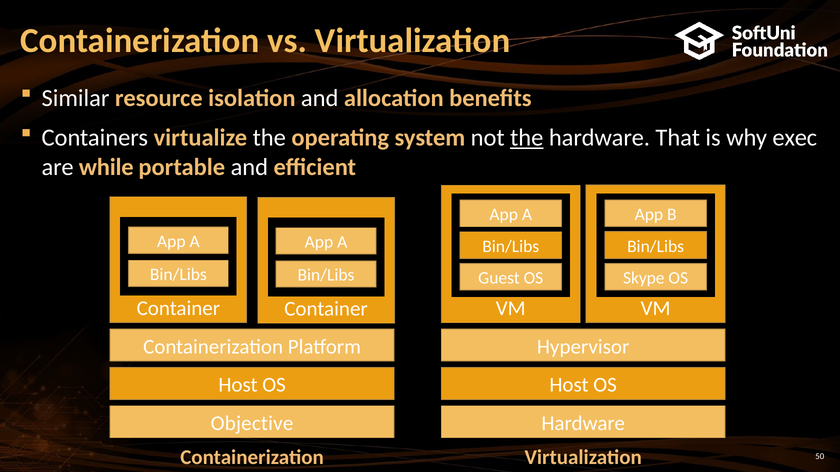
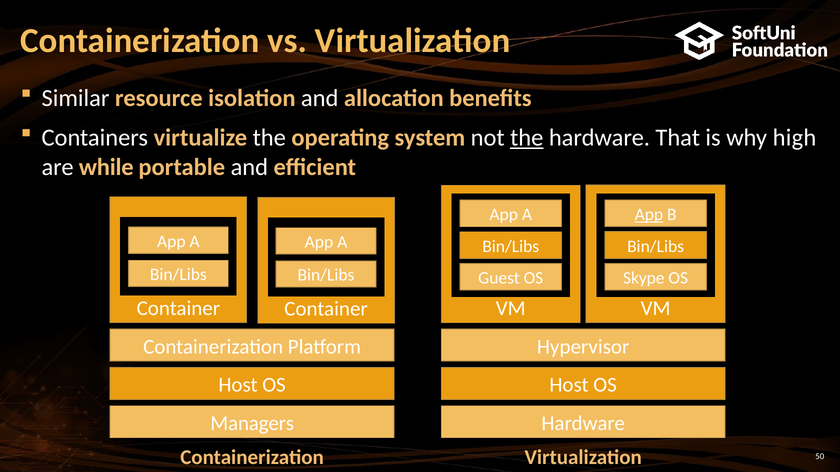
exec: exec -> high (795, 138)
App underline: none -> present (649, 215)
Objective: Objective -> Managers (252, 424)
